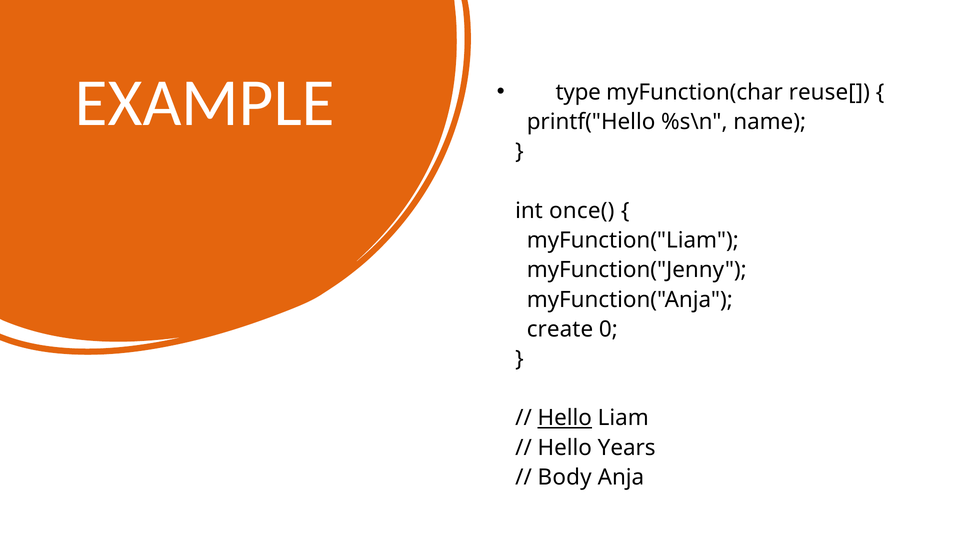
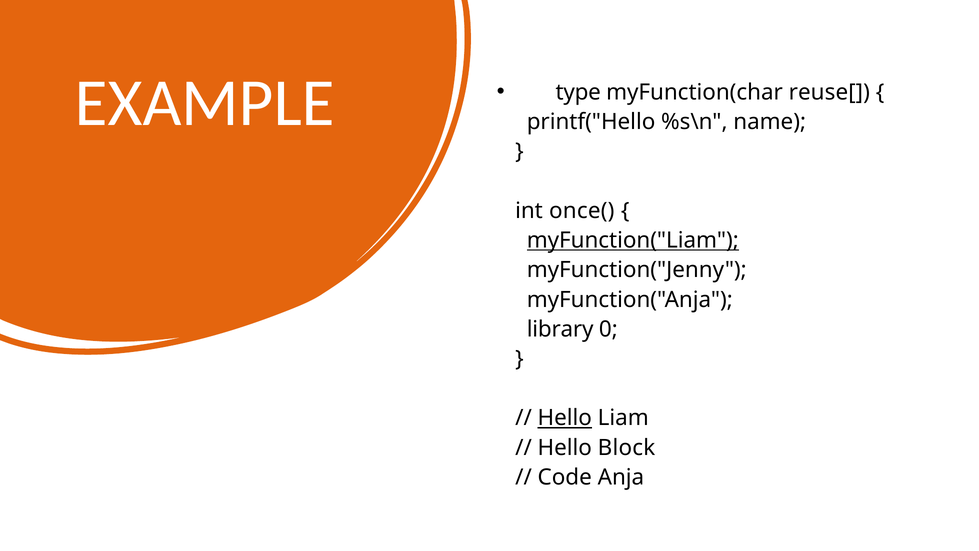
myFunction("Liam underline: none -> present (633, 240)
create: create -> library (560, 329)
Years: Years -> Block (627, 447)
Body: Body -> Code (565, 477)
